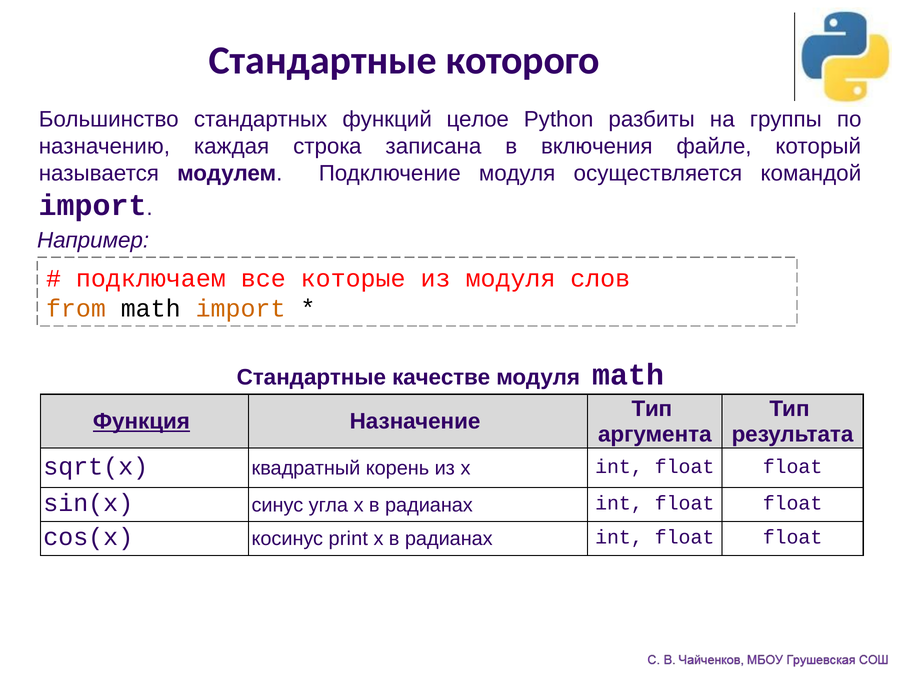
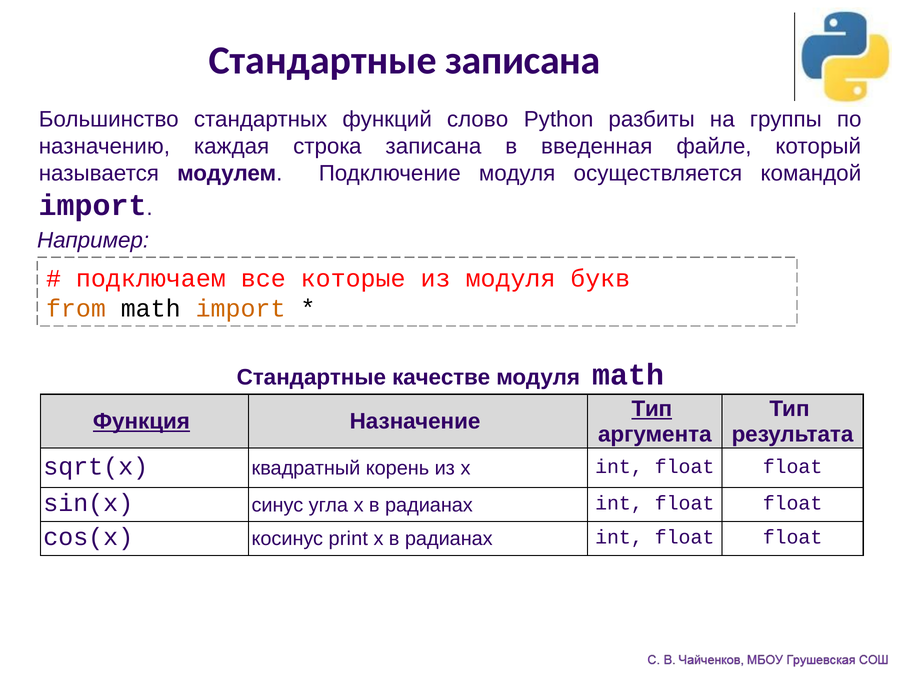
Стандартные которого: которого -> записана (523, 61)
целое: целое -> слово (478, 119)
включения: включения -> введенная (597, 146)
слов: слов -> букв (600, 278)
Тип underline: none -> present (652, 409)
